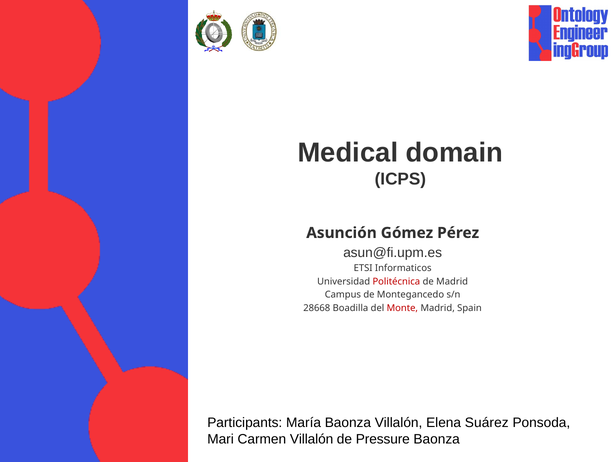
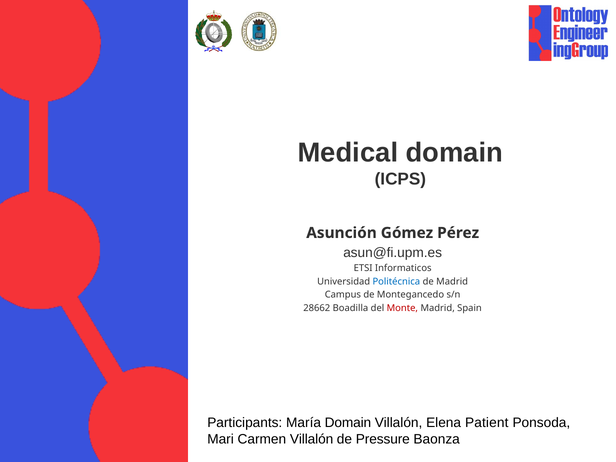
Politécnica colour: red -> blue (396, 282)
28668: 28668 -> 28662 (317, 308)
María Baonza: Baonza -> Domain (348, 423)
Suárez: Suárez -> Patient (487, 423)
